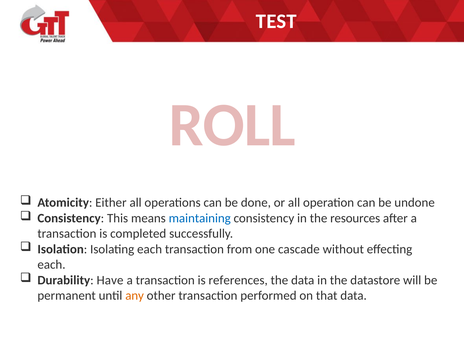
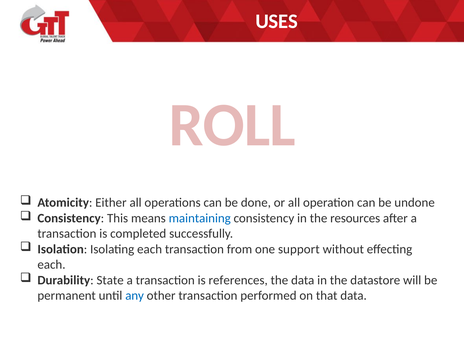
TEST: TEST -> USES (277, 22)
cascade: cascade -> support (299, 249)
Have: Have -> State (110, 280)
any colour: orange -> blue (135, 296)
